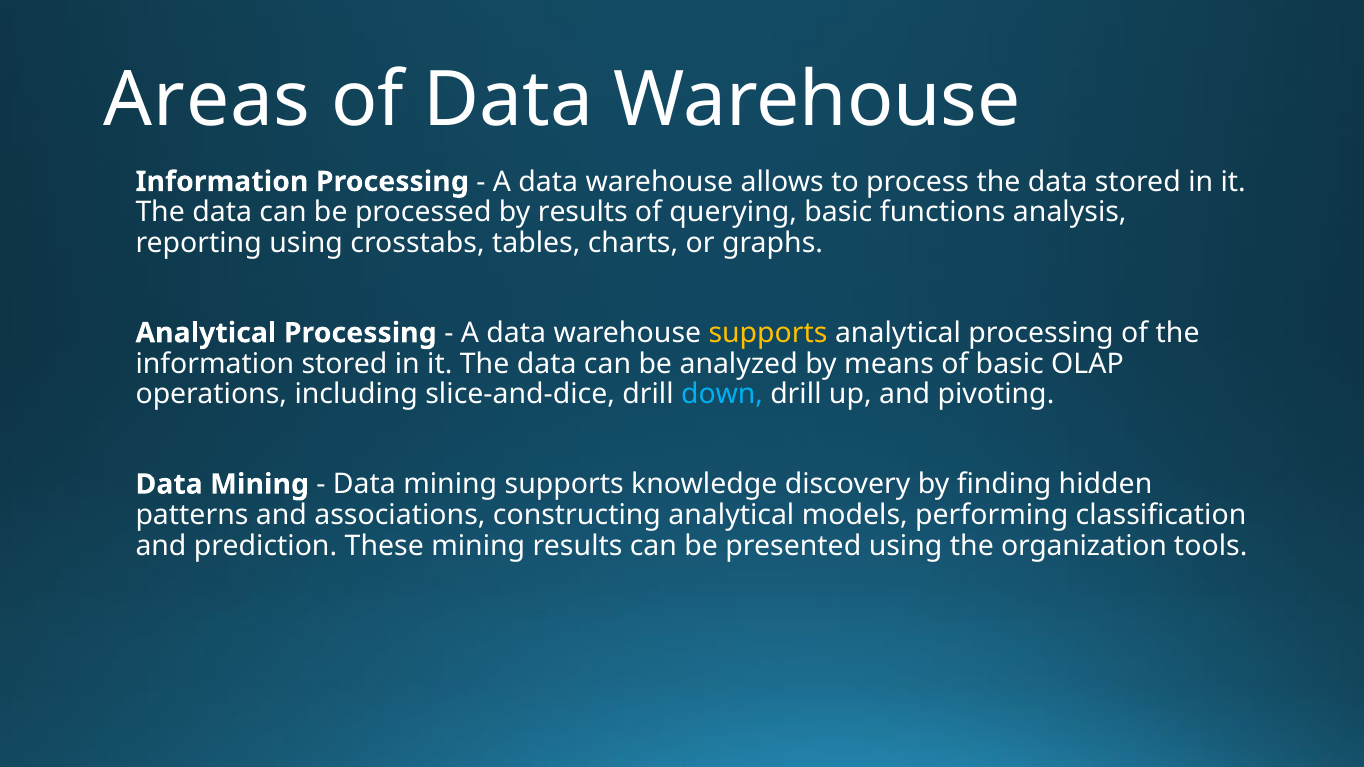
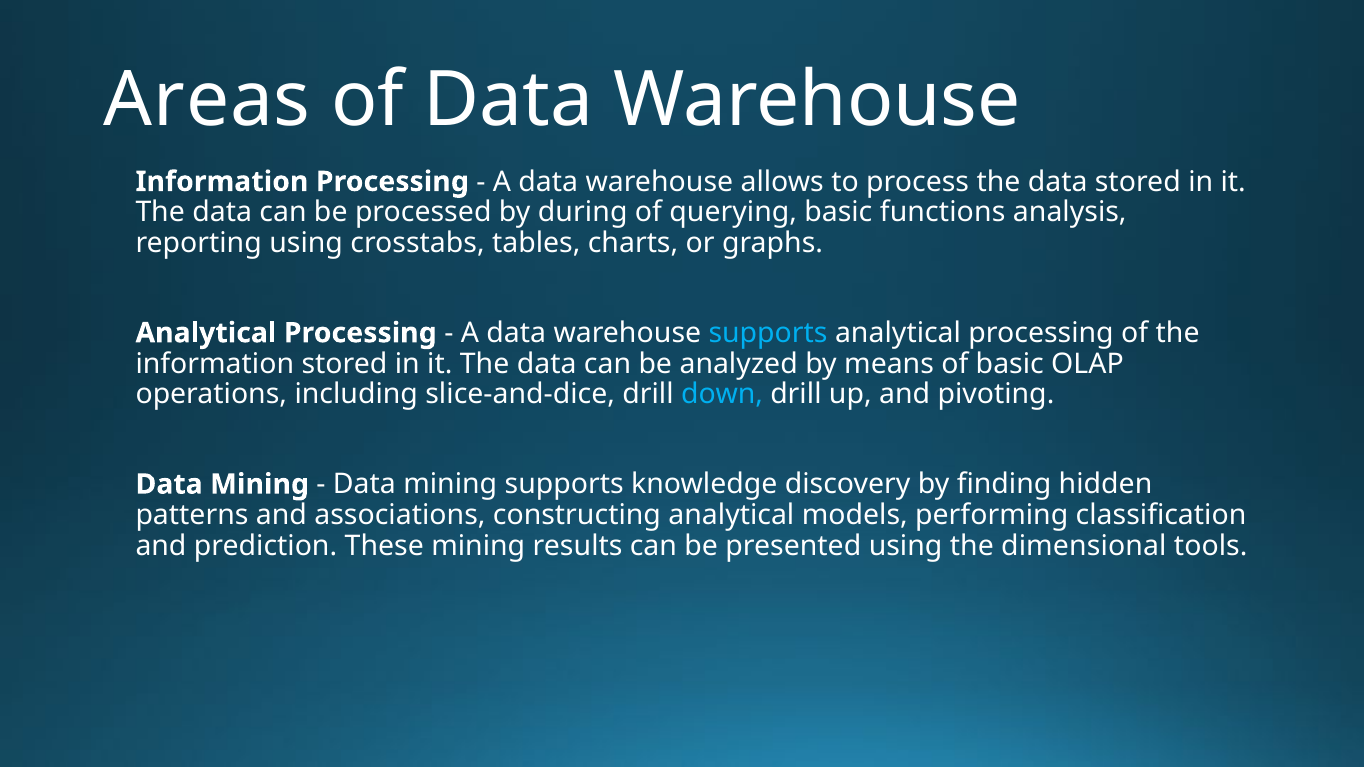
by results: results -> during (583, 212)
supports colour: yellow -> light blue (768, 333)
organization: organization -> dimensional (1084, 546)
